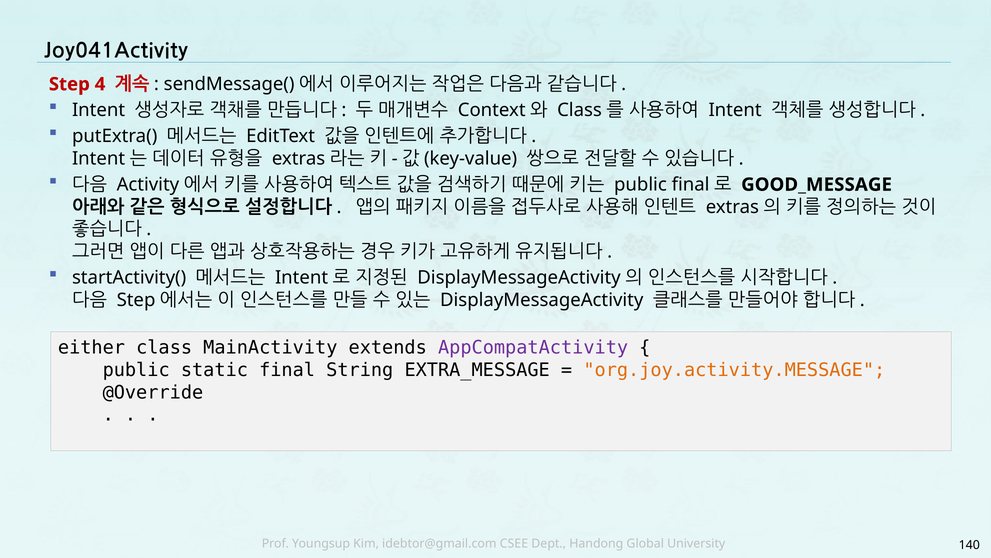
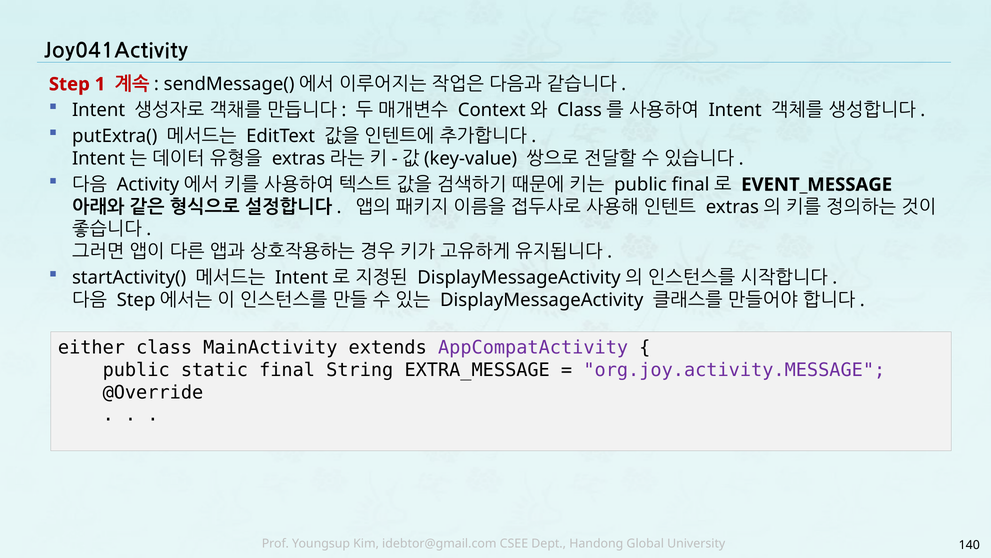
4: 4 -> 1 (100, 84)
GOOD_MESSAGE: GOOD_MESSAGE -> EVENT_MESSAGE (817, 184)
org.joy.activity.MESSAGE colour: orange -> purple (734, 370)
